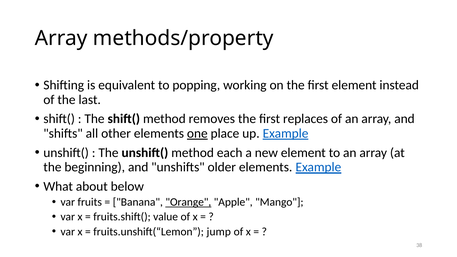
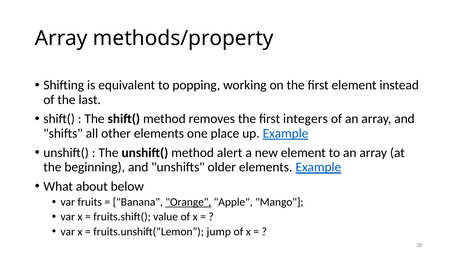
replaces: replaces -> integers (305, 119)
one underline: present -> none (197, 133)
each: each -> alert (230, 153)
